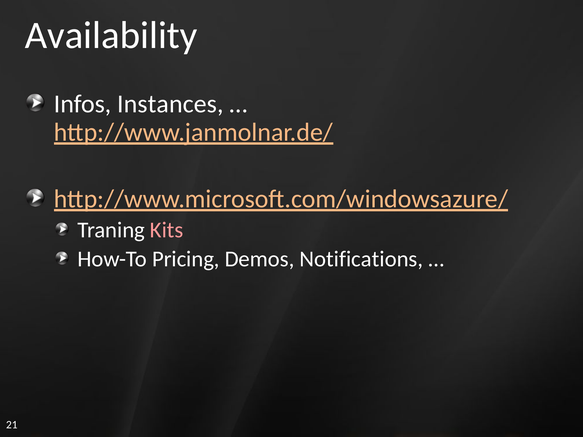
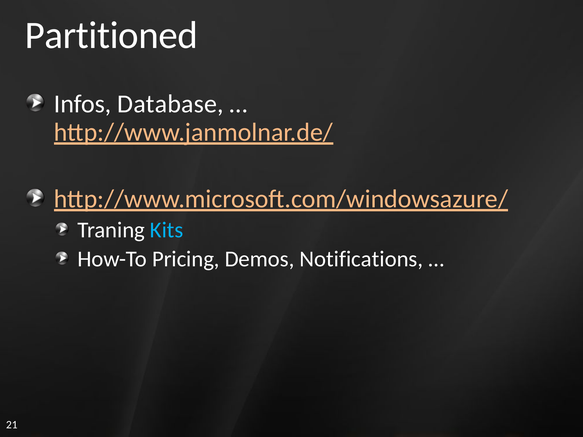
Availability: Availability -> Partitioned (111, 35)
Instances: Instances -> Database (170, 104)
Kits colour: pink -> light blue (167, 230)
